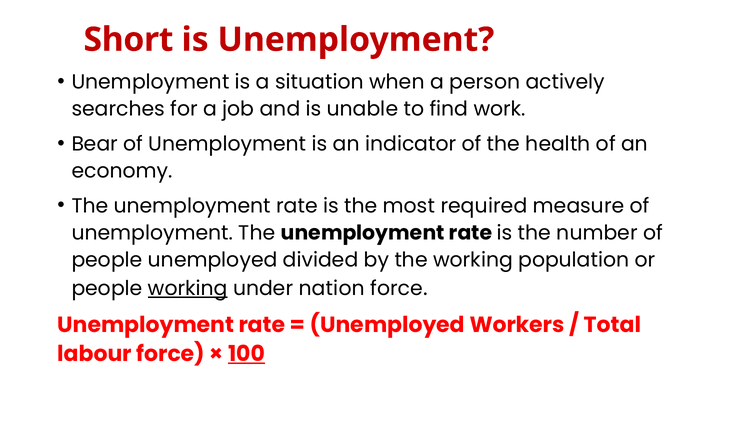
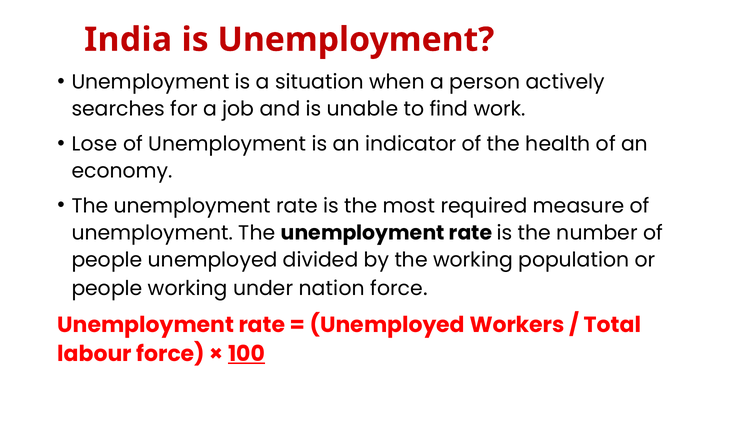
Short: Short -> India (128, 40)
Bear: Bear -> Lose (95, 144)
working underline: present -> none (188, 288)
